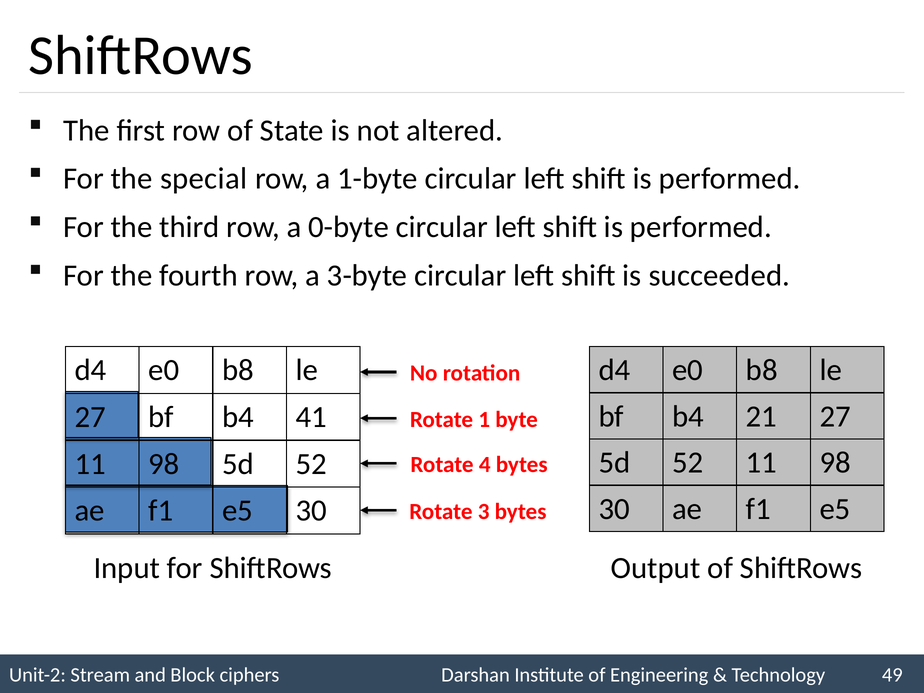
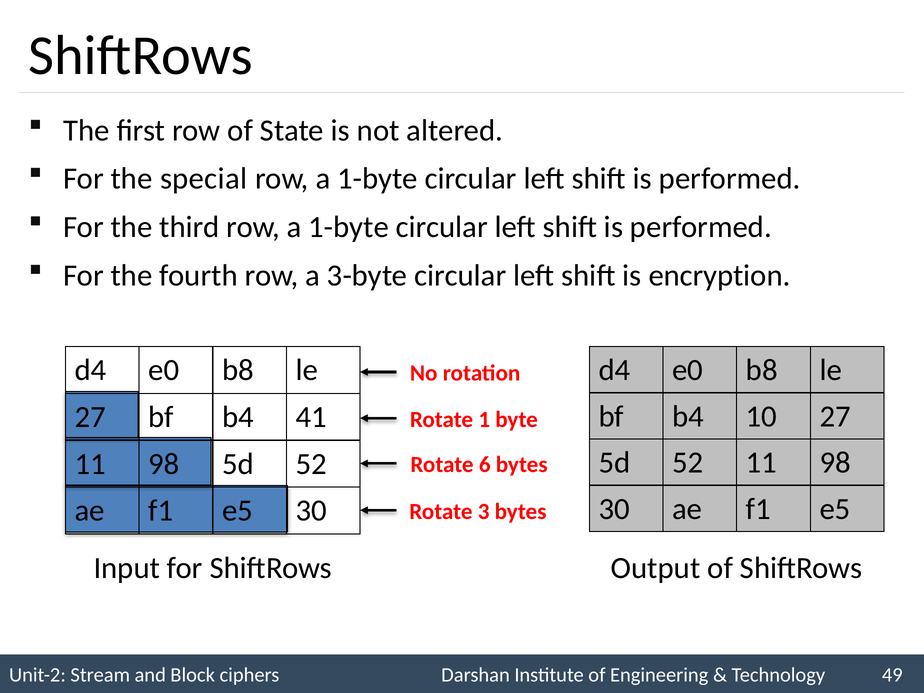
third row a 0-byte: 0-byte -> 1-byte (349, 227)
succeeded: succeeded -> encryption (719, 275)
21: 21 -> 10 (761, 416)
4: 4 -> 6 (485, 465)
